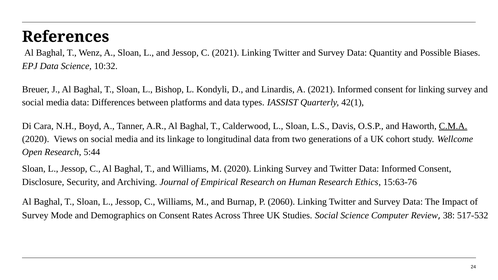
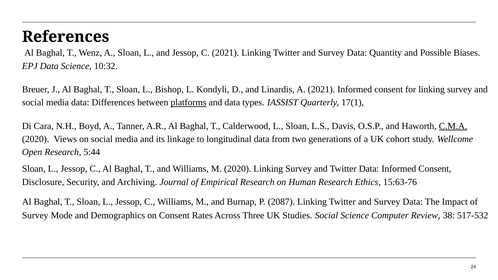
platforms underline: none -> present (189, 103)
42(1: 42(1 -> 17(1 (353, 103)
2060: 2060 -> 2087 (281, 202)
